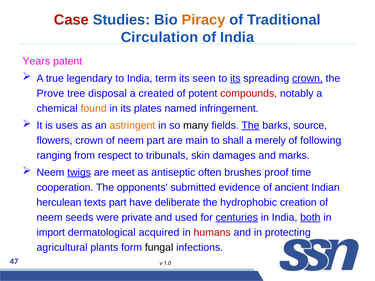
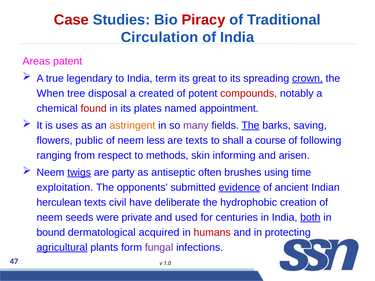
Piracy colour: orange -> red (204, 20)
Years: Years -> Areas (36, 61)
seen: seen -> great (204, 78)
its underline: present -> none (235, 78)
Prove: Prove -> When (50, 93)
found colour: orange -> red (94, 108)
infringement: infringement -> appointment (229, 108)
many colour: black -> purple (196, 126)
source: source -> saving (310, 126)
flowers crown: crown -> public (89, 141)
neem part: part -> less (156, 141)
are main: main -> texts (197, 141)
merely: merely -> course (270, 141)
tribunals: tribunals -> methods (167, 156)
damages: damages -> informing (234, 156)
marks: marks -> arisen (294, 156)
meet: meet -> party (123, 173)
proof: proof -> using (277, 173)
cooperation: cooperation -> exploitation (65, 188)
evidence underline: none -> present (239, 188)
texts part: part -> civil (118, 203)
centuries underline: present -> none (237, 218)
import: import -> bound (51, 233)
agricultural underline: none -> present (62, 248)
fungal colour: black -> purple (159, 248)
